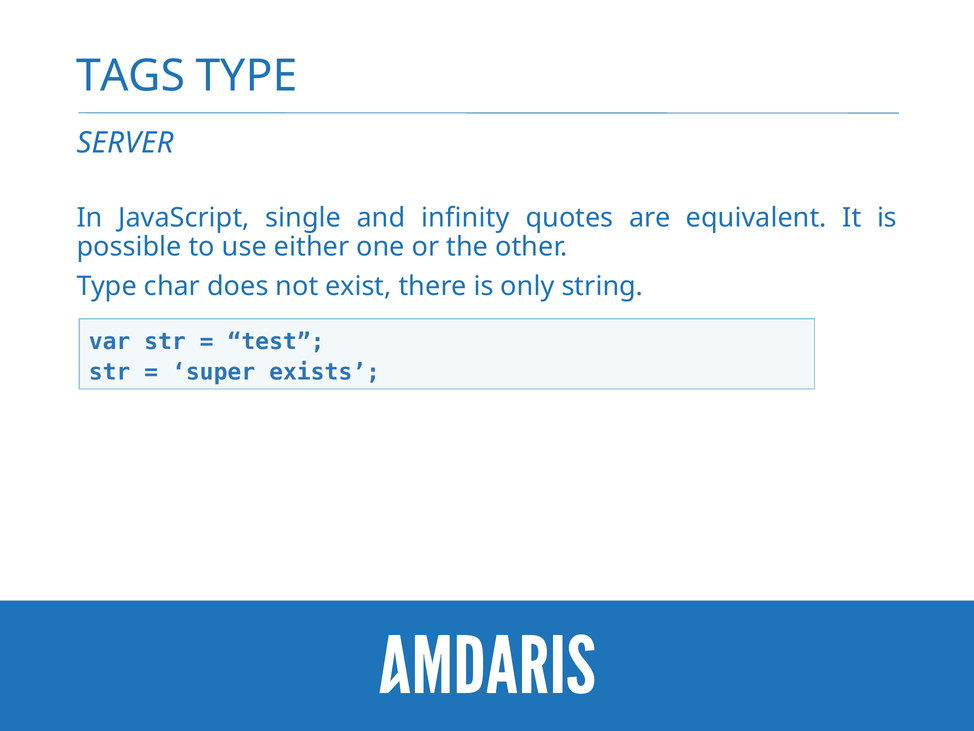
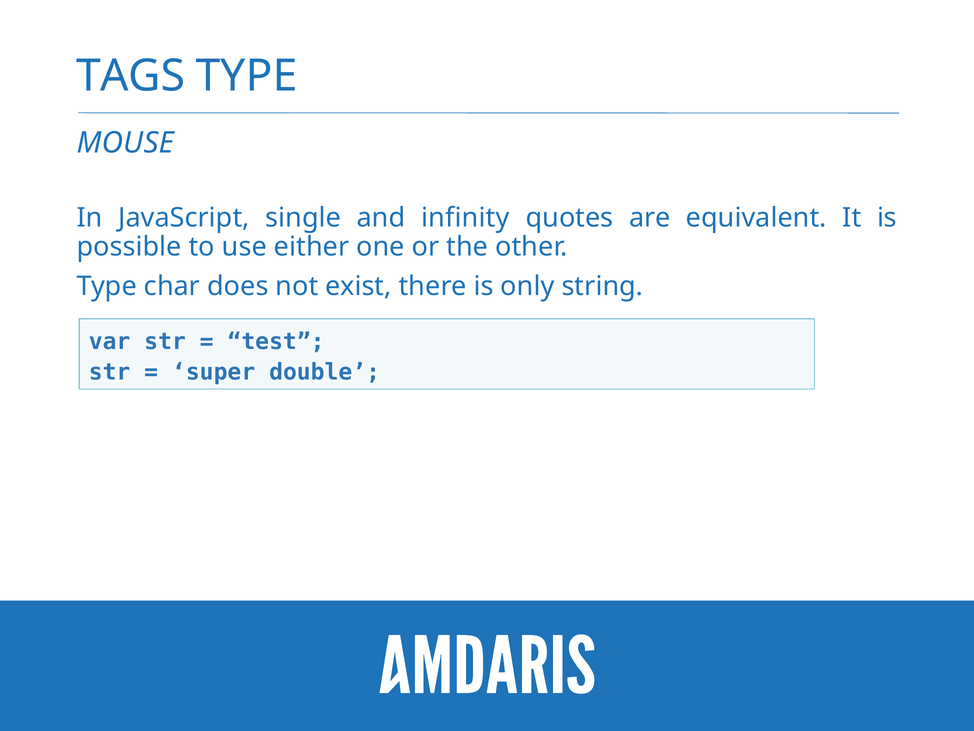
SERVER: SERVER -> MOUSE (125, 143)
exists: exists -> double (325, 372)
